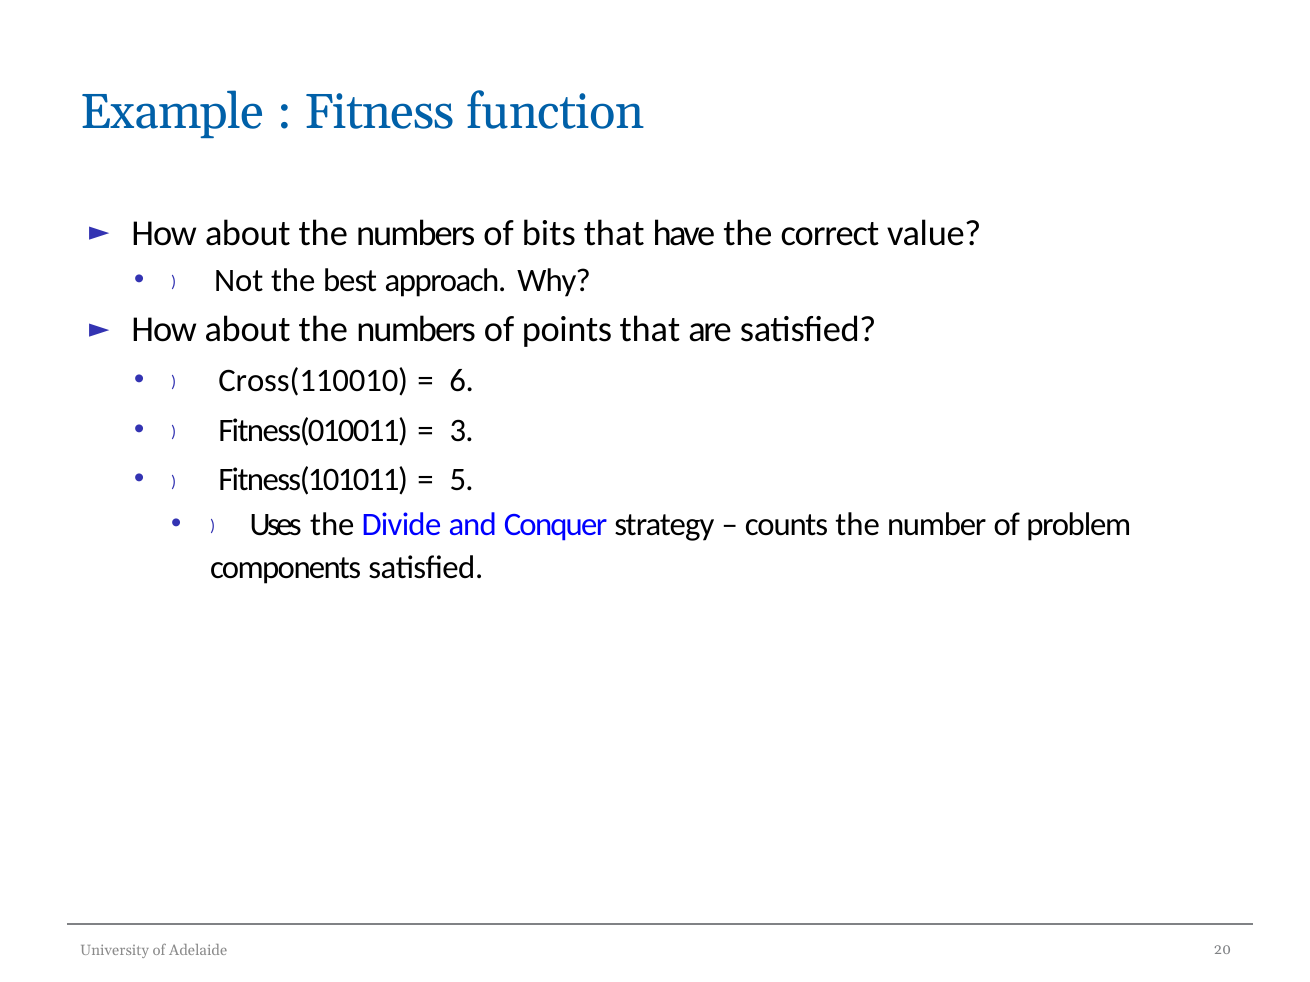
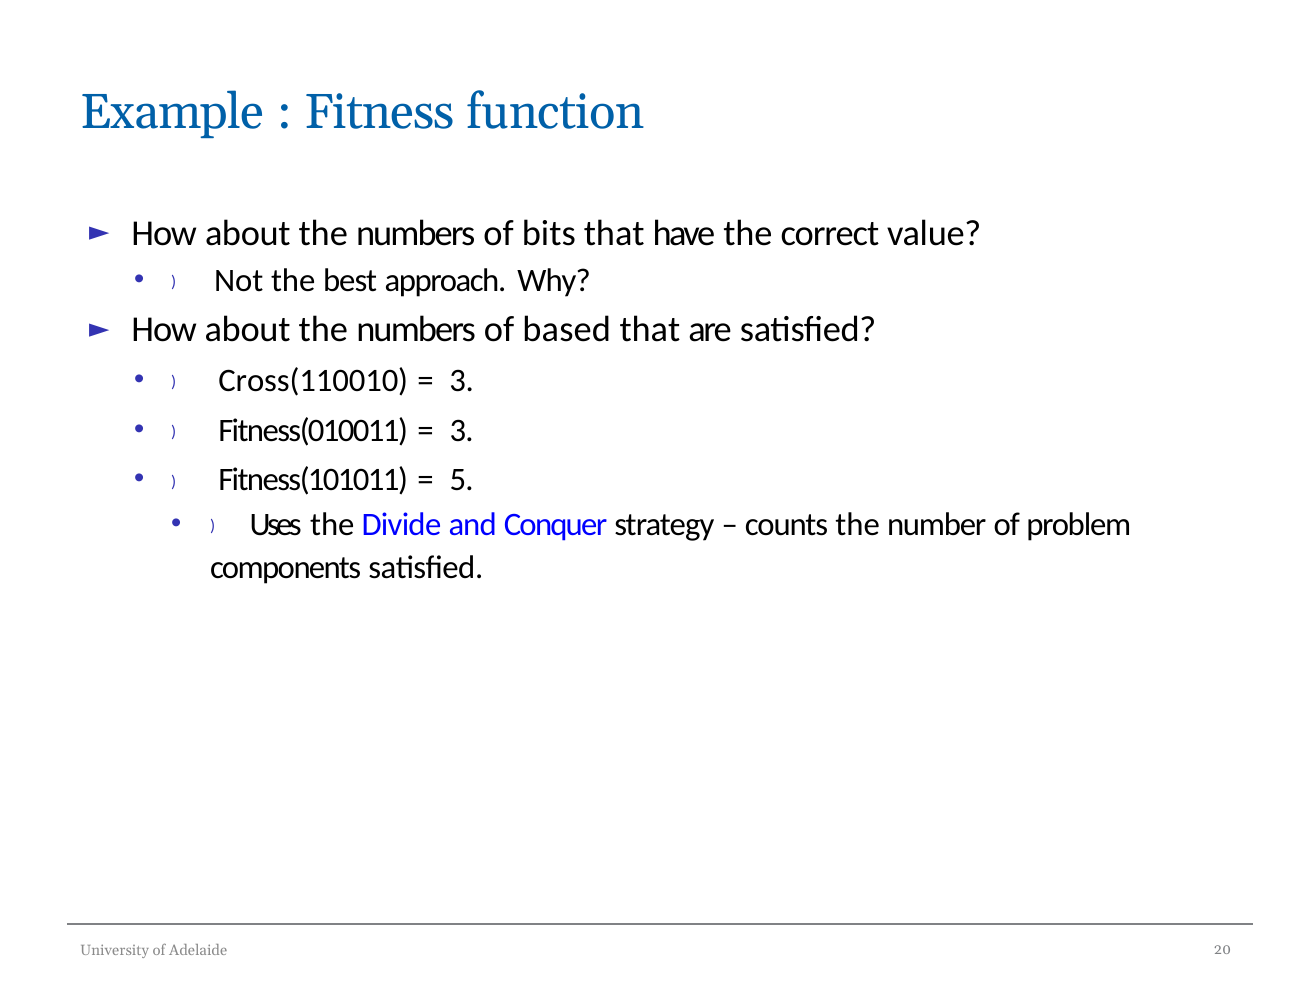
points: points -> based (567, 330)
6: 6 -> 3 (462, 381)
